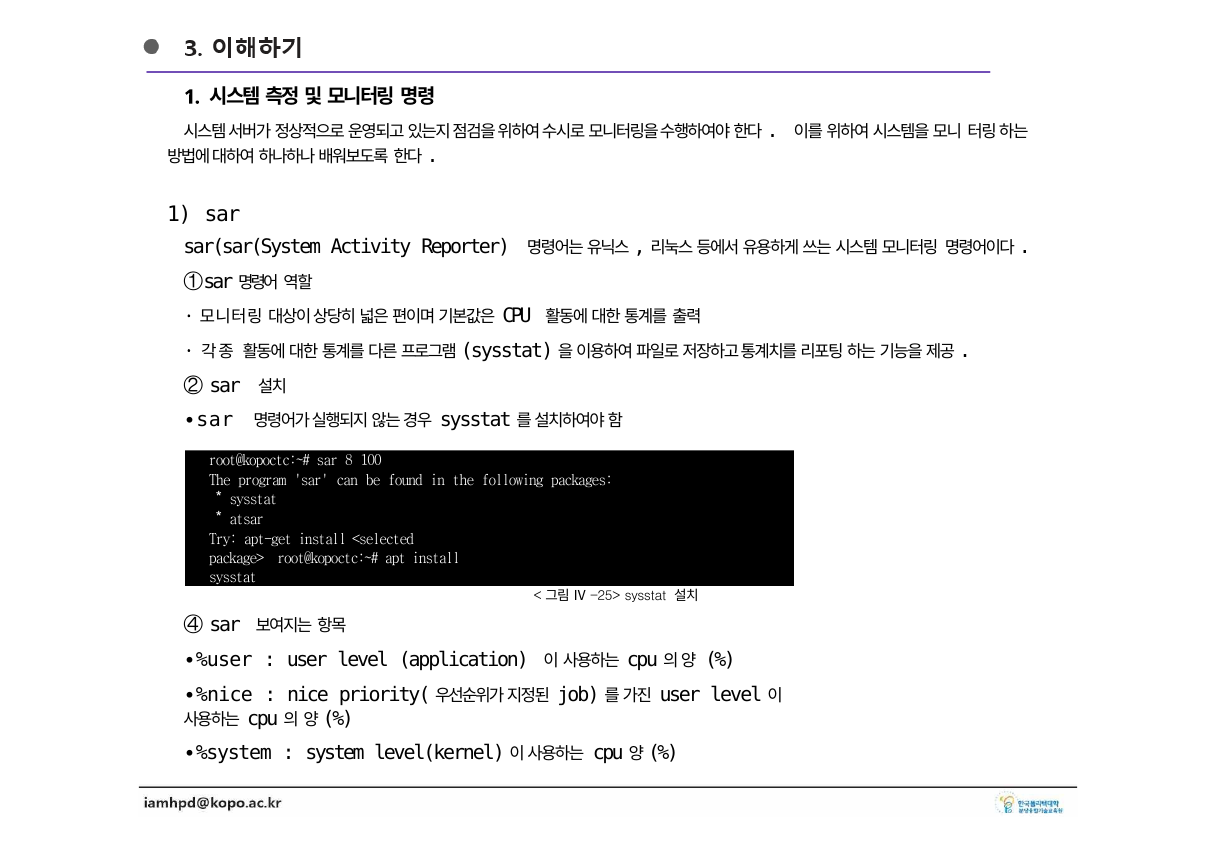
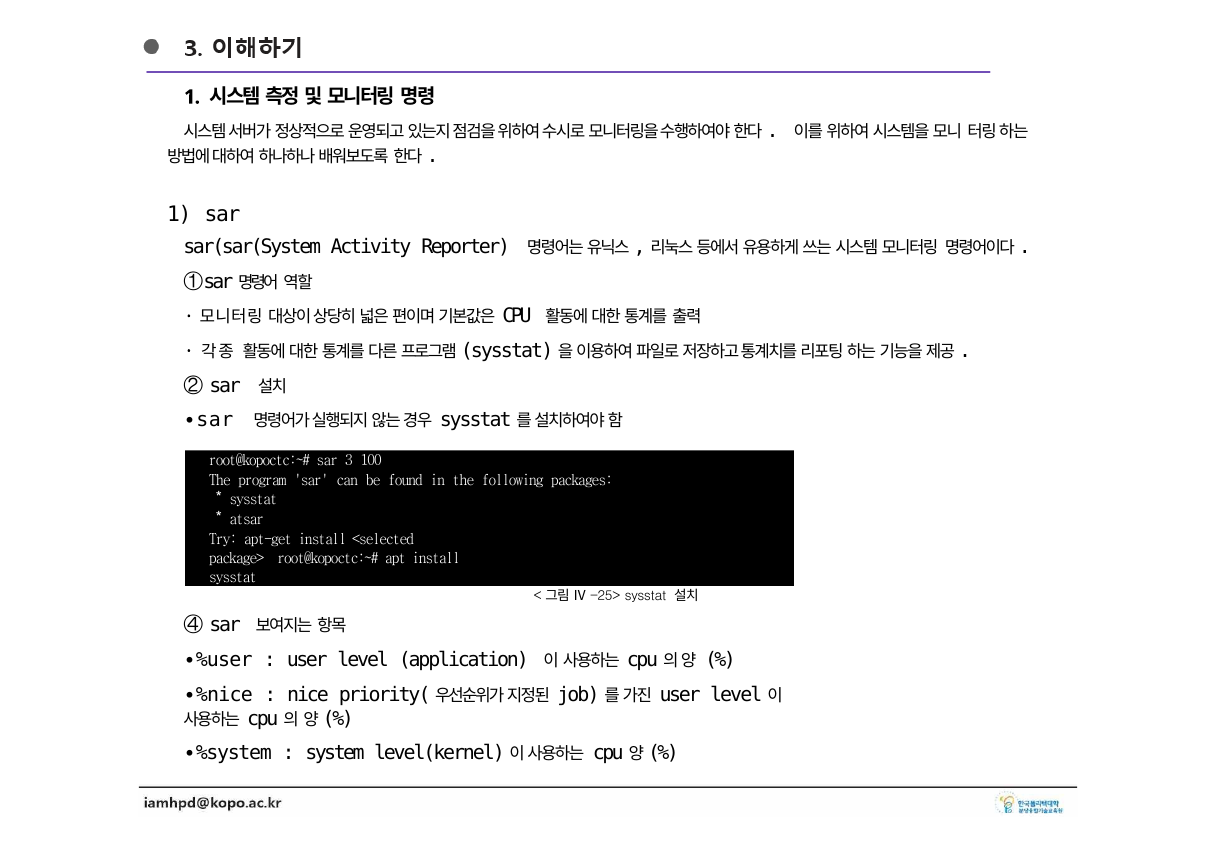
8: 8 -> 3 (349, 461)
